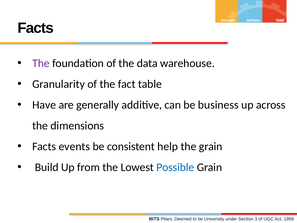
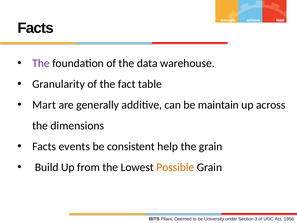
Have: Have -> Mart (44, 105)
business: business -> maintain (218, 105)
Possible colour: blue -> orange (175, 167)
